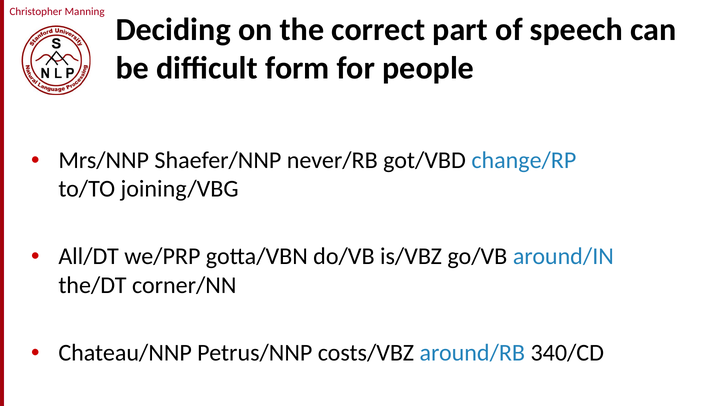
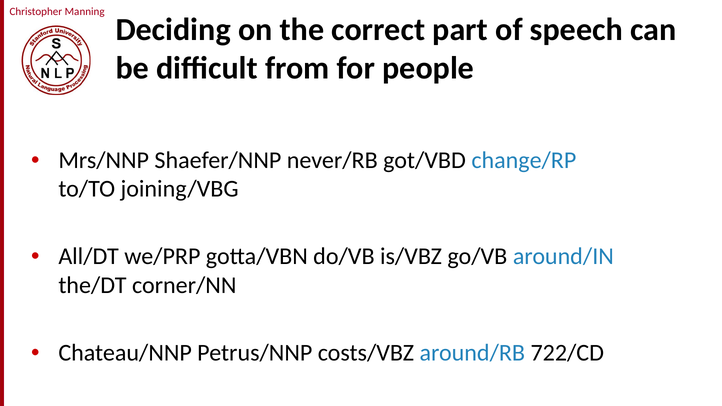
form: form -> from (297, 68)
340/CD: 340/CD -> 722/CD (567, 353)
